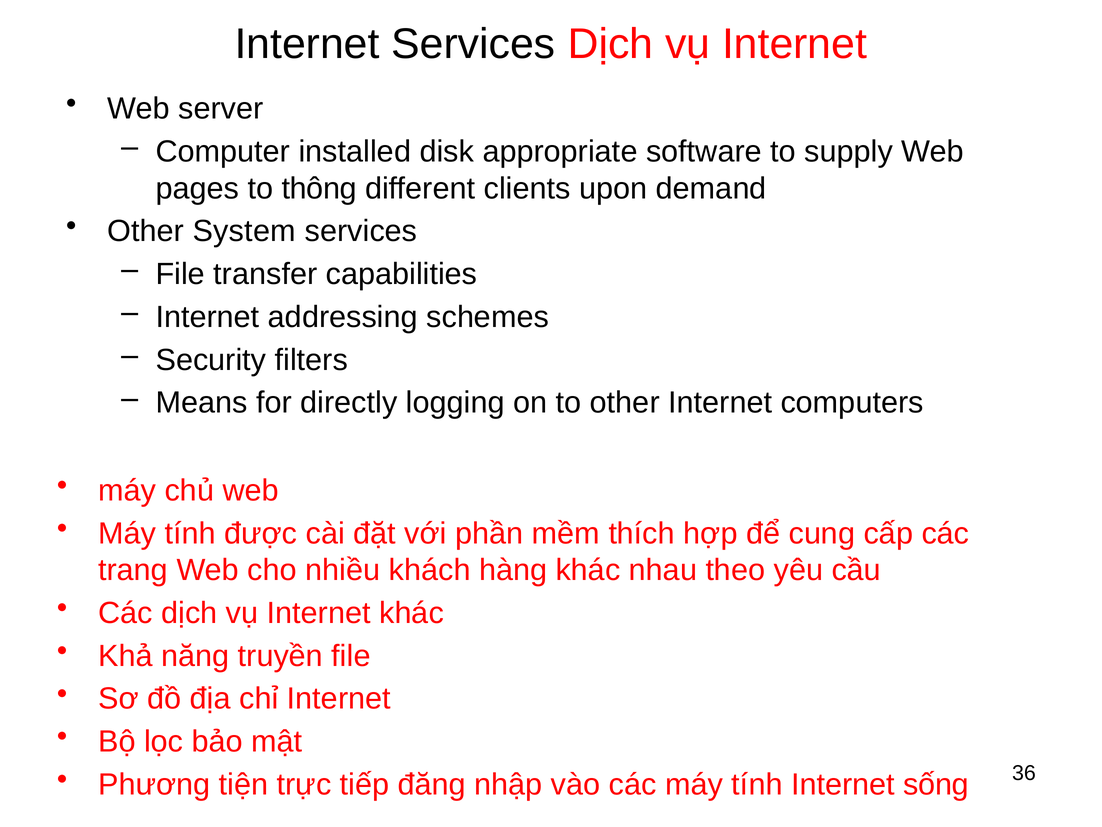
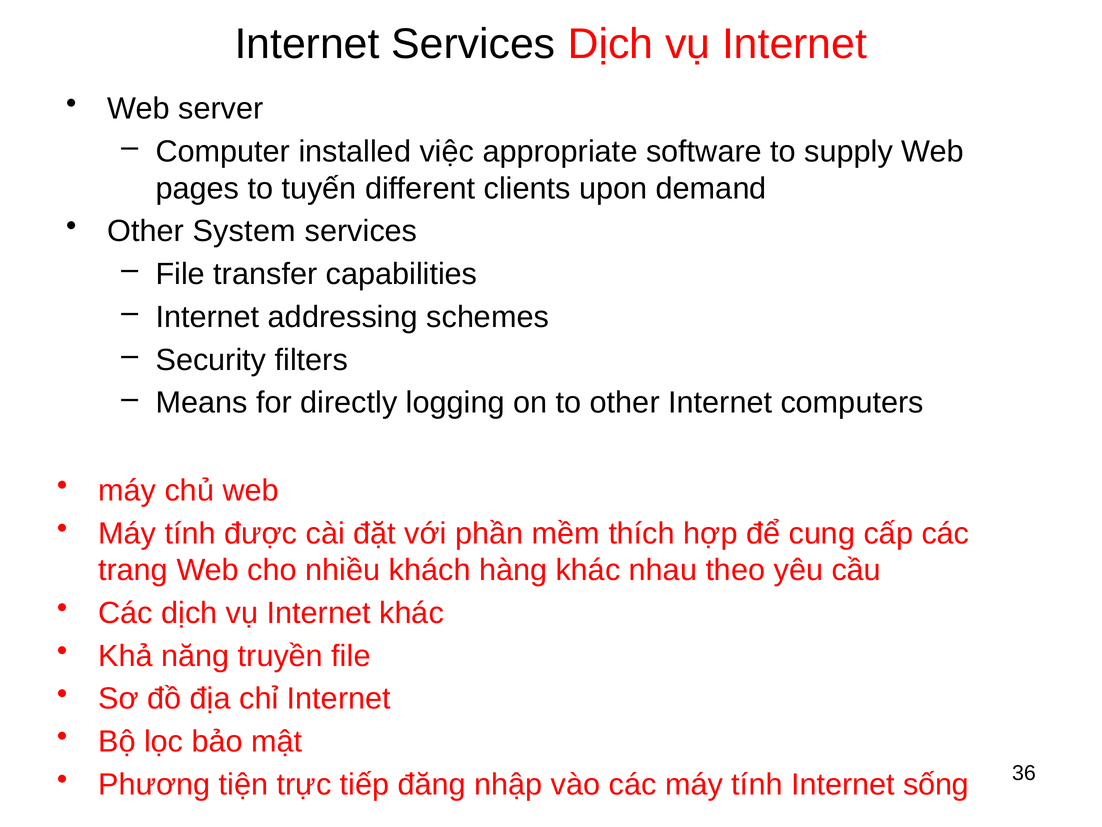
disk: disk -> việc (447, 152)
thông: thông -> tuyến (319, 188)
